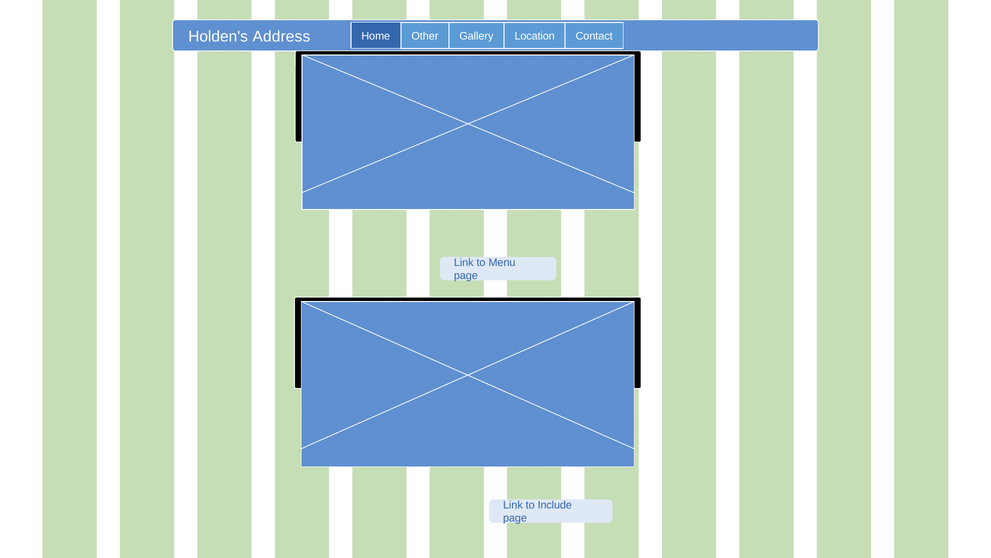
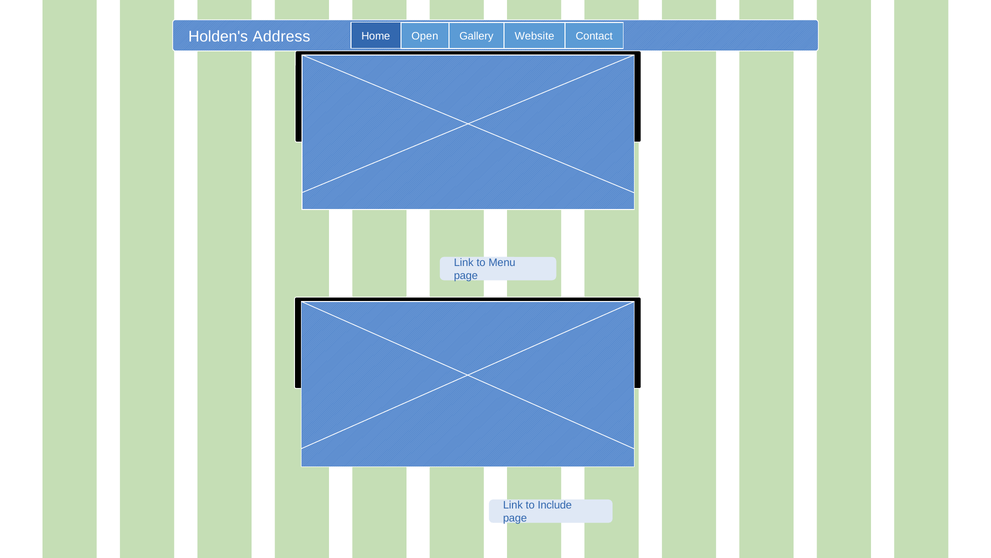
Other: Other -> Open (425, 36)
Location: Location -> Website (535, 36)
